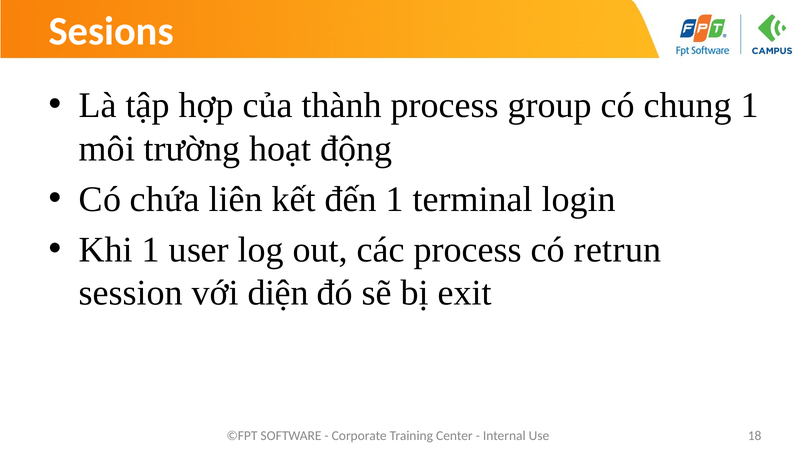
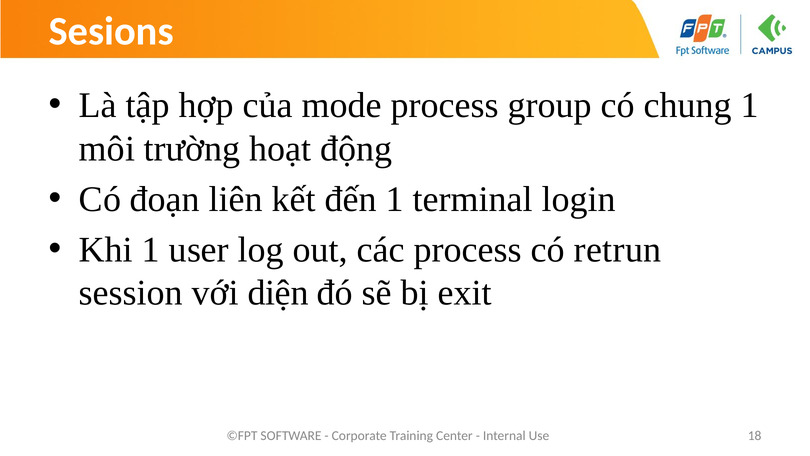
thành: thành -> mode (342, 105)
chứa: chứa -> đoạn (165, 199)
